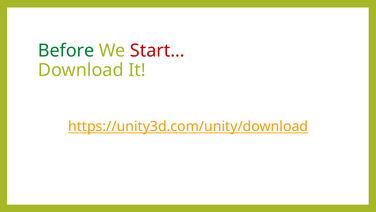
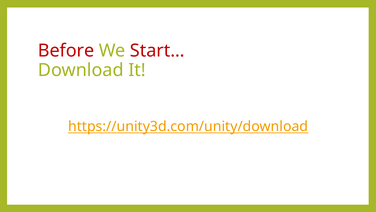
Before colour: green -> red (66, 50)
